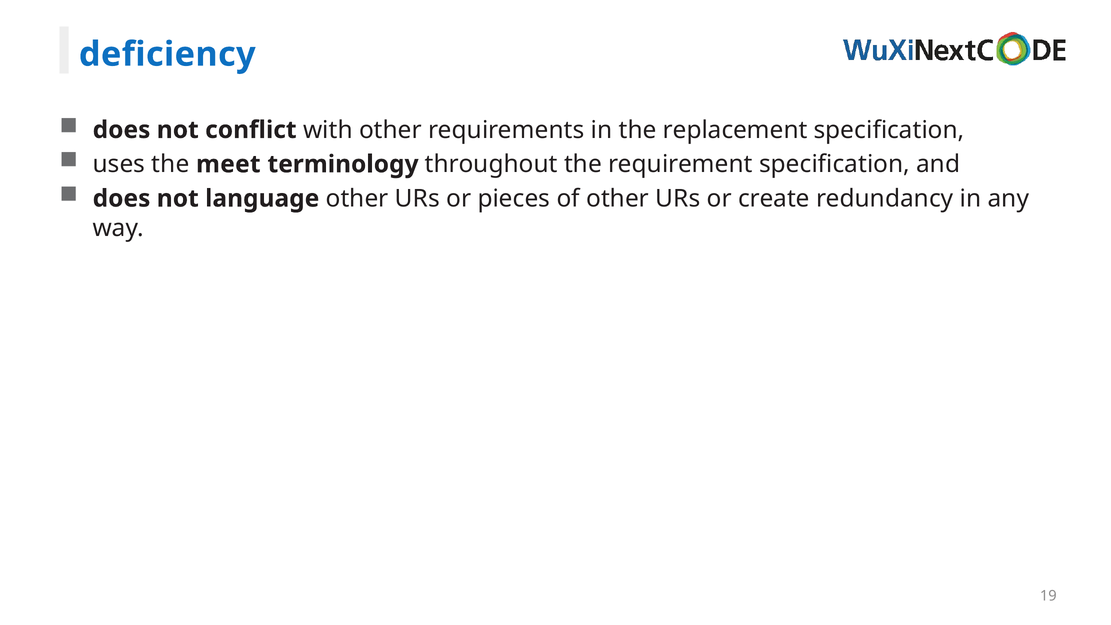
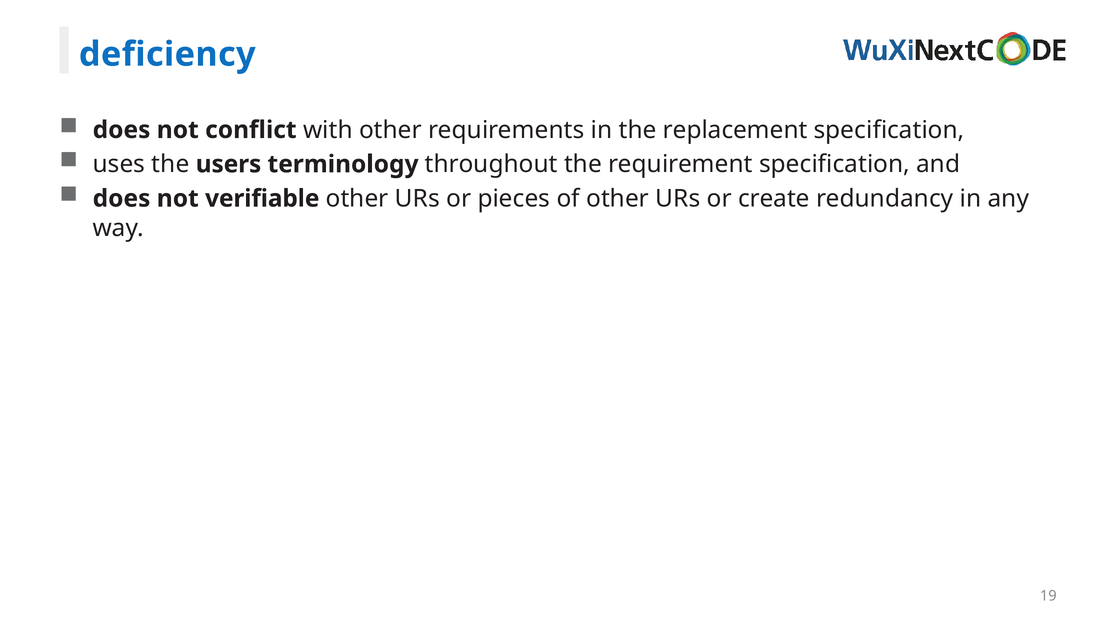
meet: meet -> users (229, 164)
language: language -> verifiable (262, 198)
